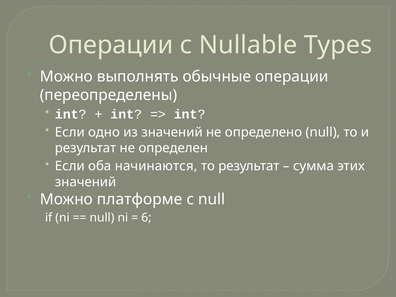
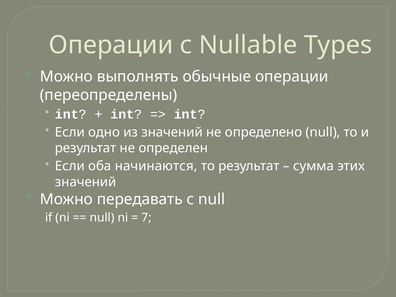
платформе: платформе -> передавать (140, 199)
6: 6 -> 7 (146, 218)
